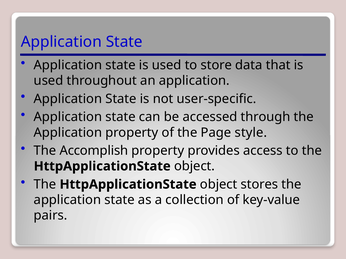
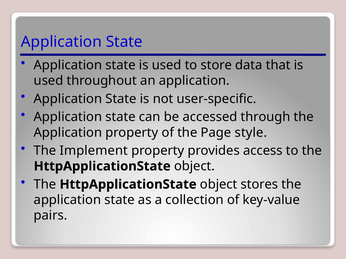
Accomplish: Accomplish -> Implement (94, 151)
